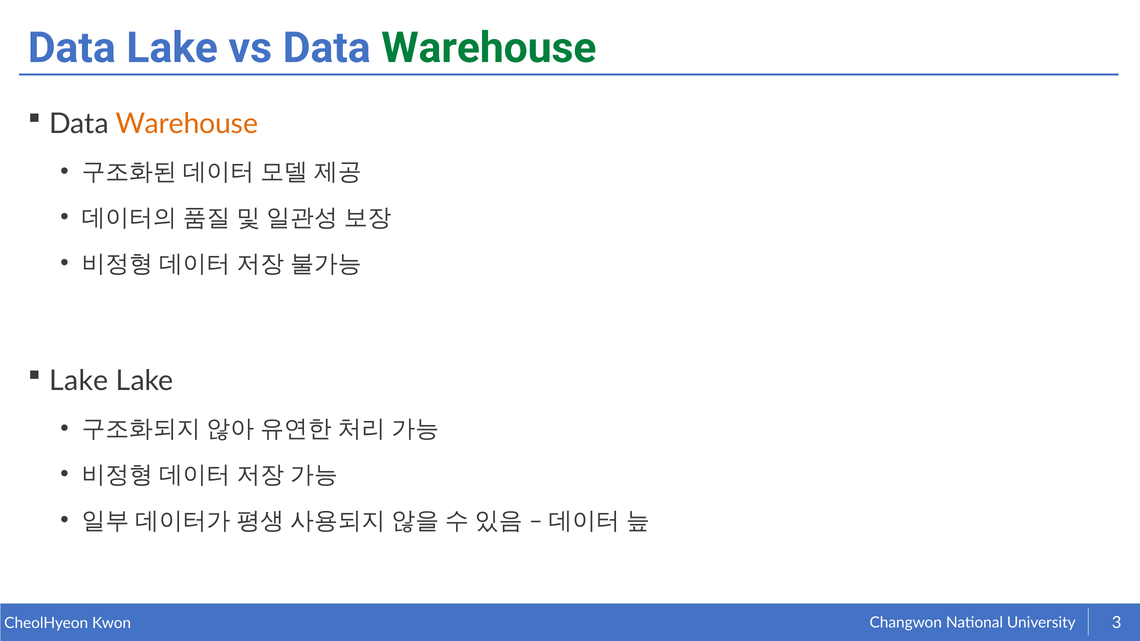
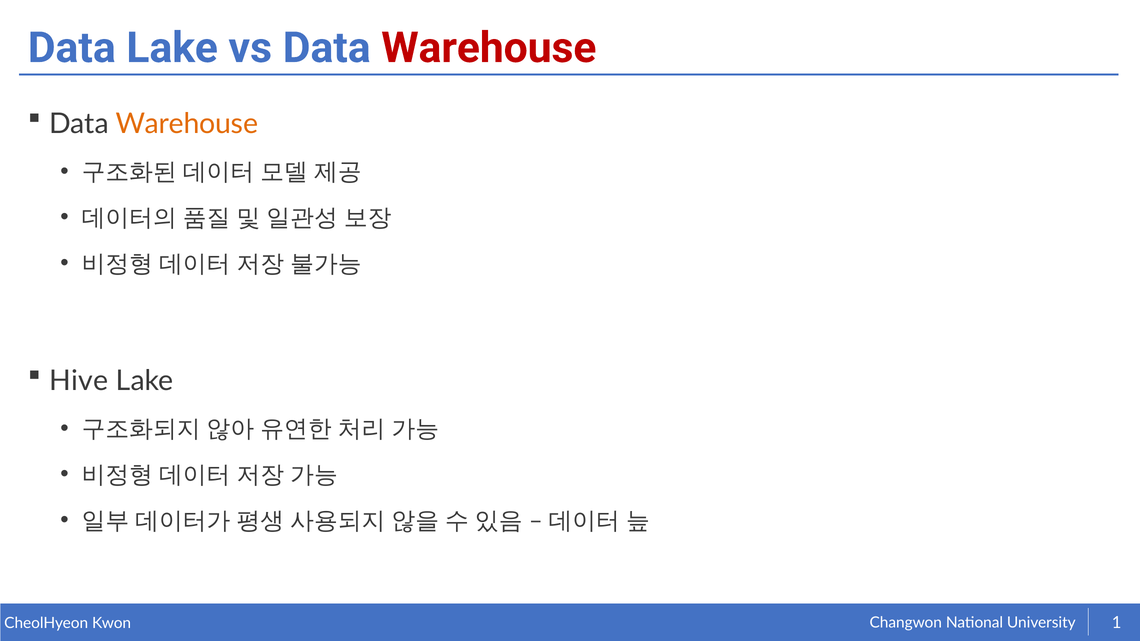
Warehouse colour: green -> red (489, 48)
Lake: Lake -> Hive (79, 381)
3: 3 -> 1 (1117, 623)
